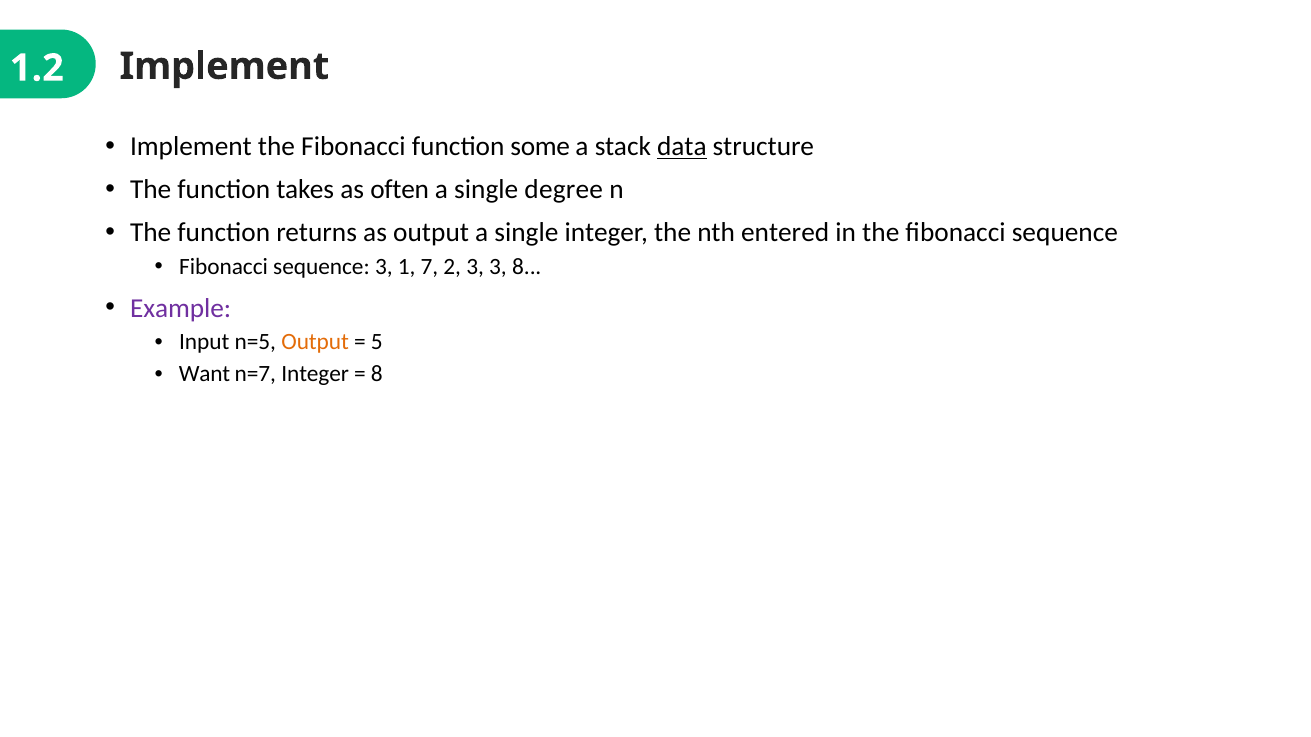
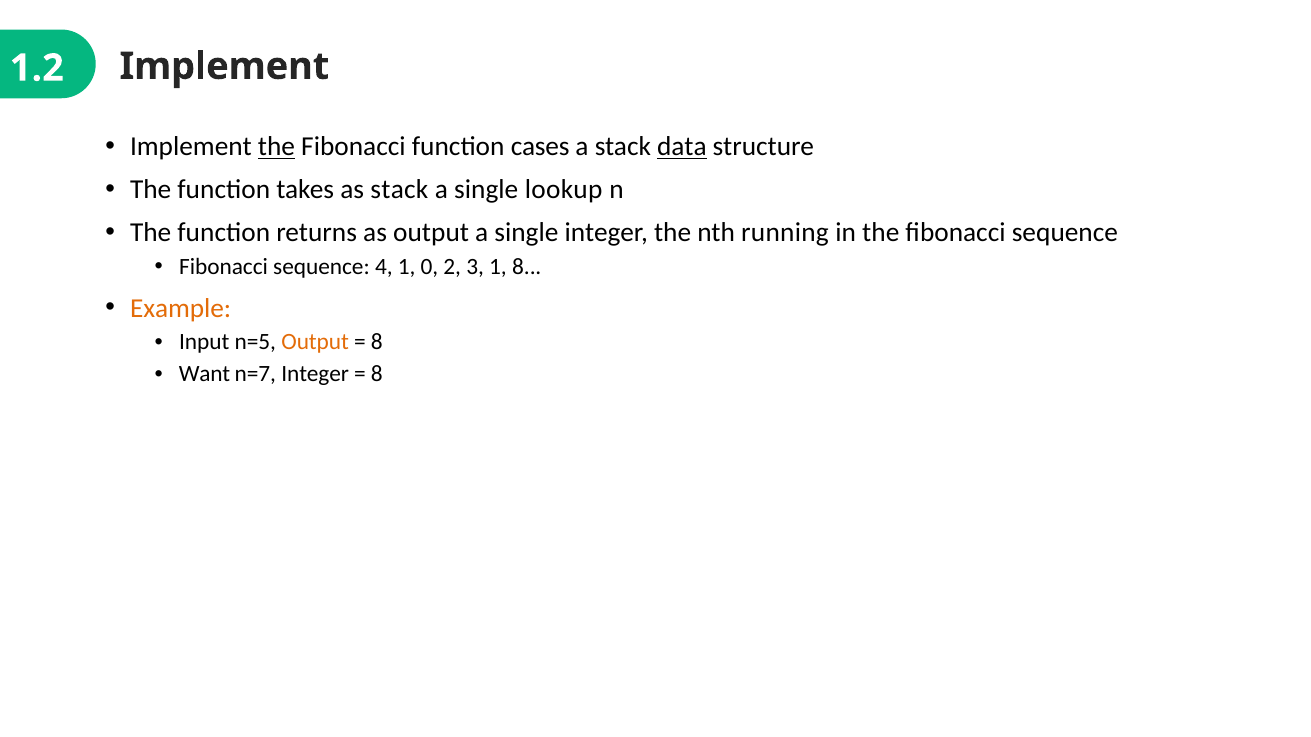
the underline: none -> present (276, 147)
some: some -> cases (540, 147)
as often: often -> stack (399, 190)
degree: degree -> lookup (564, 190)
entered: entered -> running (785, 233)
sequence 3: 3 -> 4 (384, 267)
7: 7 -> 0 (429, 267)
3 3: 3 -> 1 (498, 267)
Example colour: purple -> orange (181, 308)
5: 5 -> 8 (377, 342)
